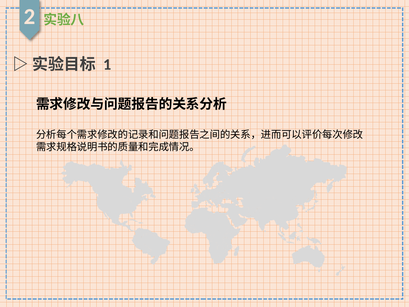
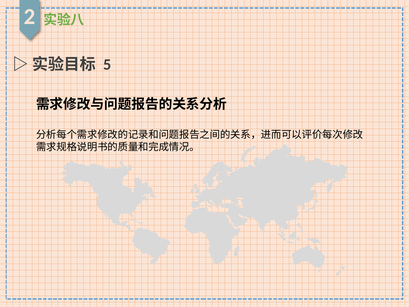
1: 1 -> 5 (107, 65)
